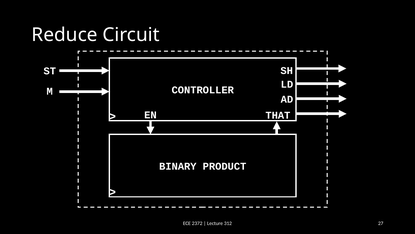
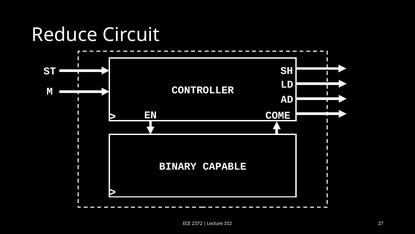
THAT: THAT -> COME (278, 115)
PRODUCT: PRODUCT -> CAPABLE (225, 166)
